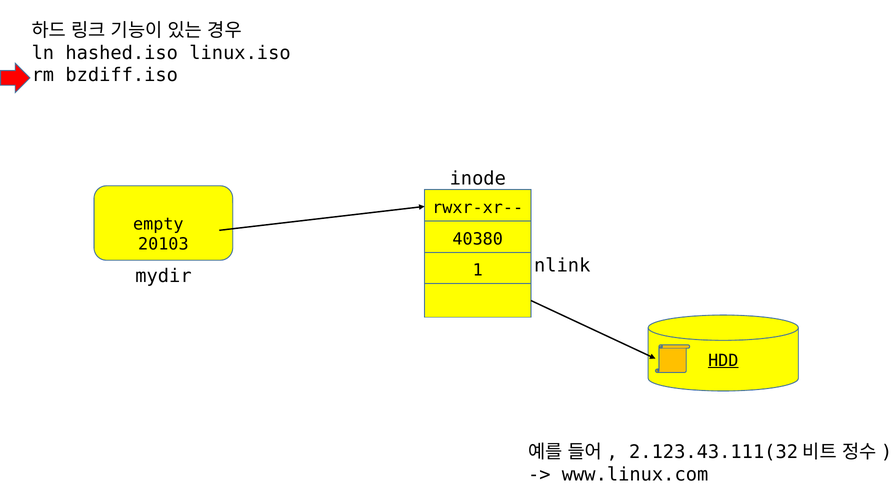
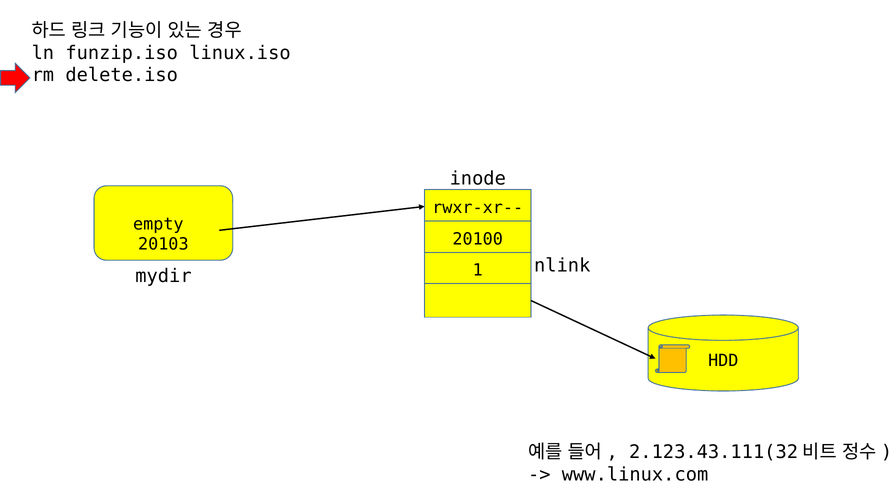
hashed.iso: hashed.iso -> funzip.iso (122, 53)
bzdiff.iso: bzdiff.iso -> delete.iso (122, 75)
40380: 40380 -> 20100 (478, 239)
HDD underline: present -> none (723, 361)
